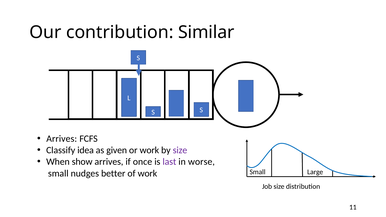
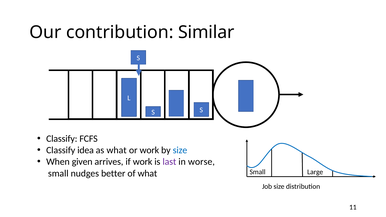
Arrives: Arrives -> Classify (62, 139)
as given: given -> what (117, 150)
size colour: purple -> blue (180, 150)
show: show -> given (82, 162)
if once: once -> work (143, 162)
of work: work -> what (147, 173)
